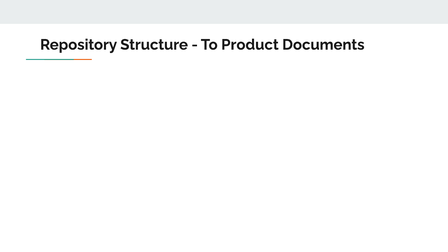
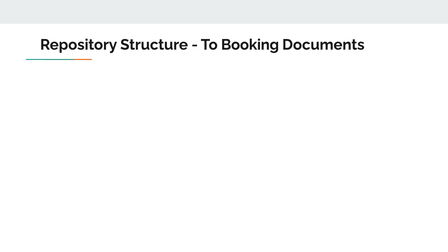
Product: Product -> Booking (250, 45)
